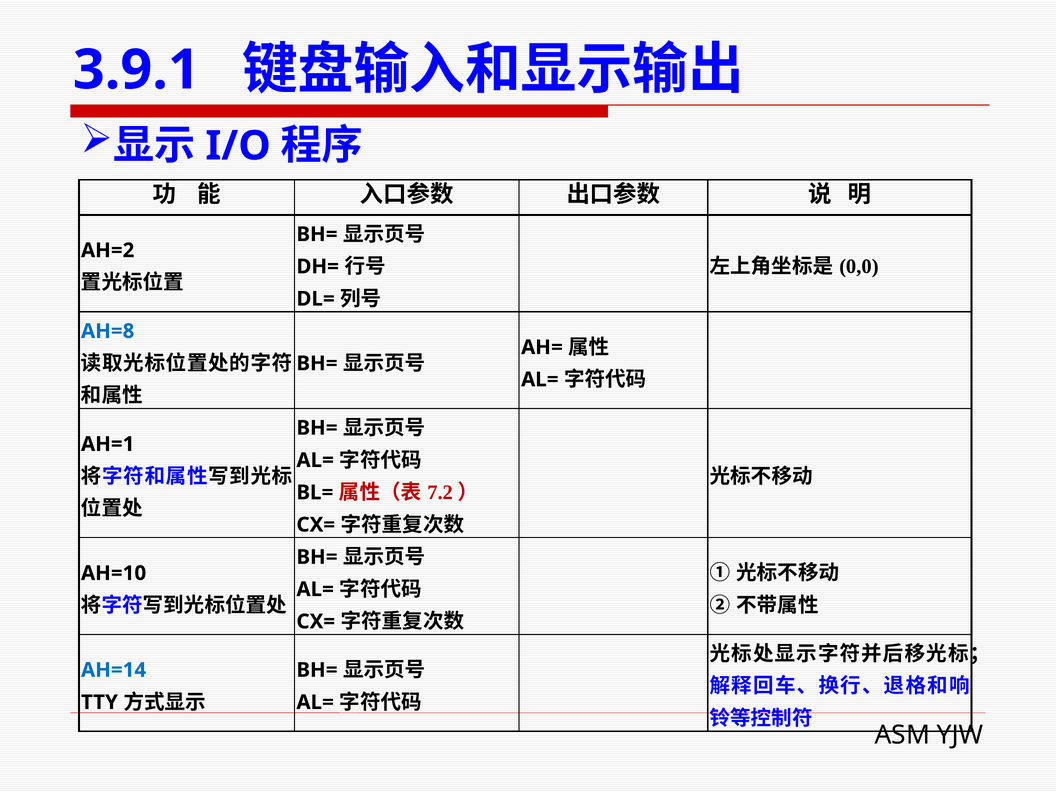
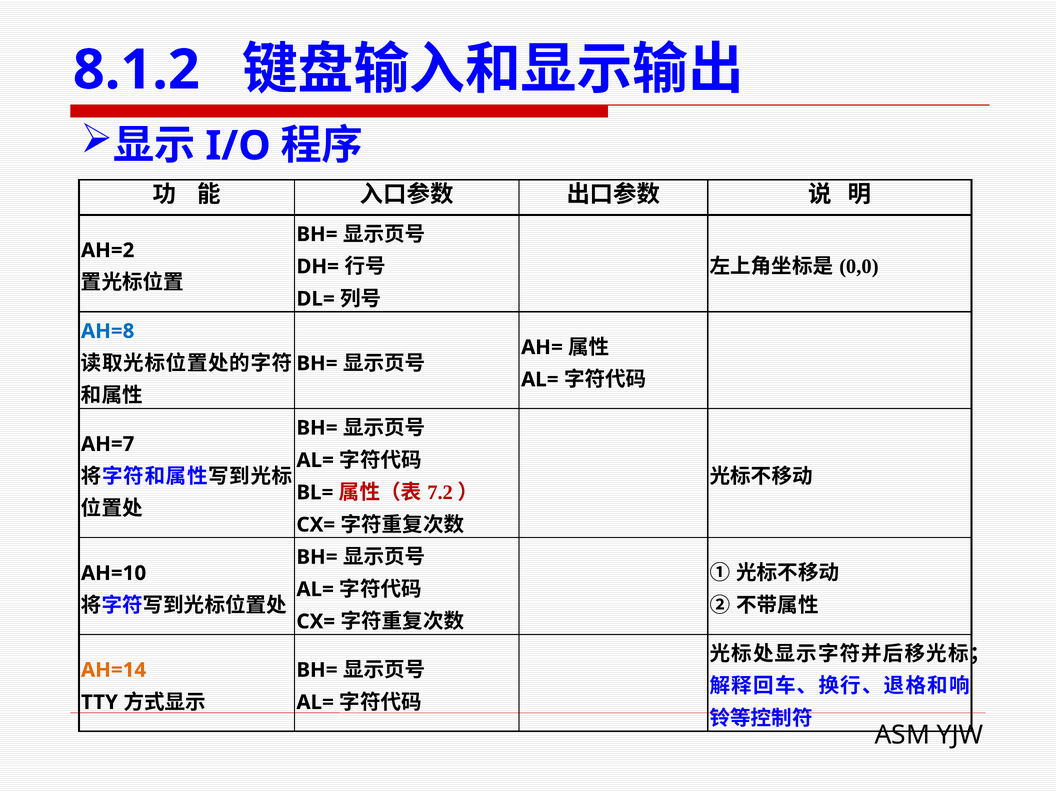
3.9.1: 3.9.1 -> 8.1.2 (136, 70)
AH=1: AH=1 -> AH=7 (108, 444)
AH=14 colour: blue -> orange (114, 670)
